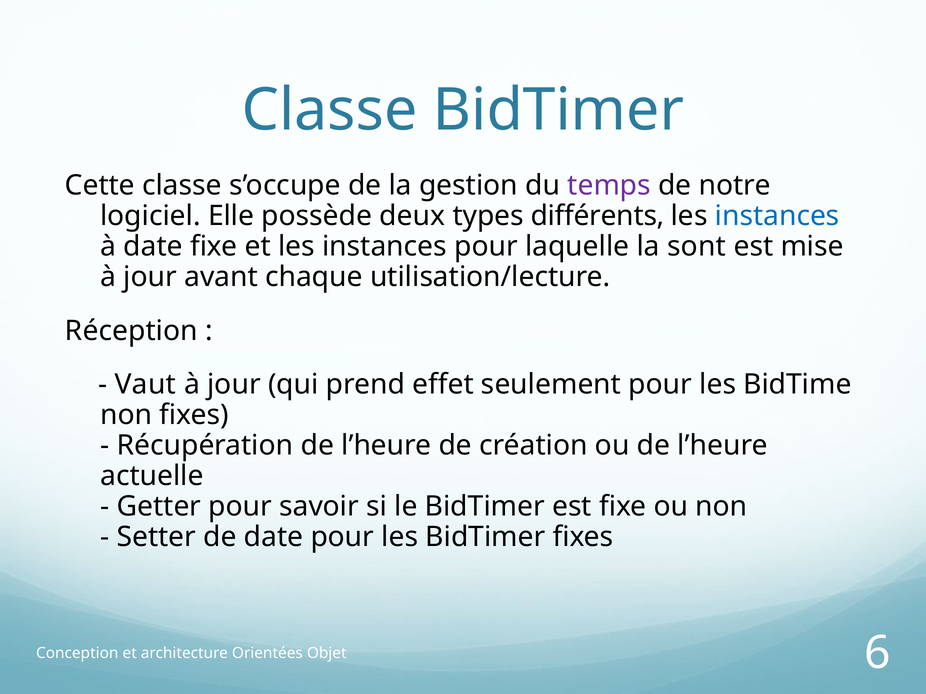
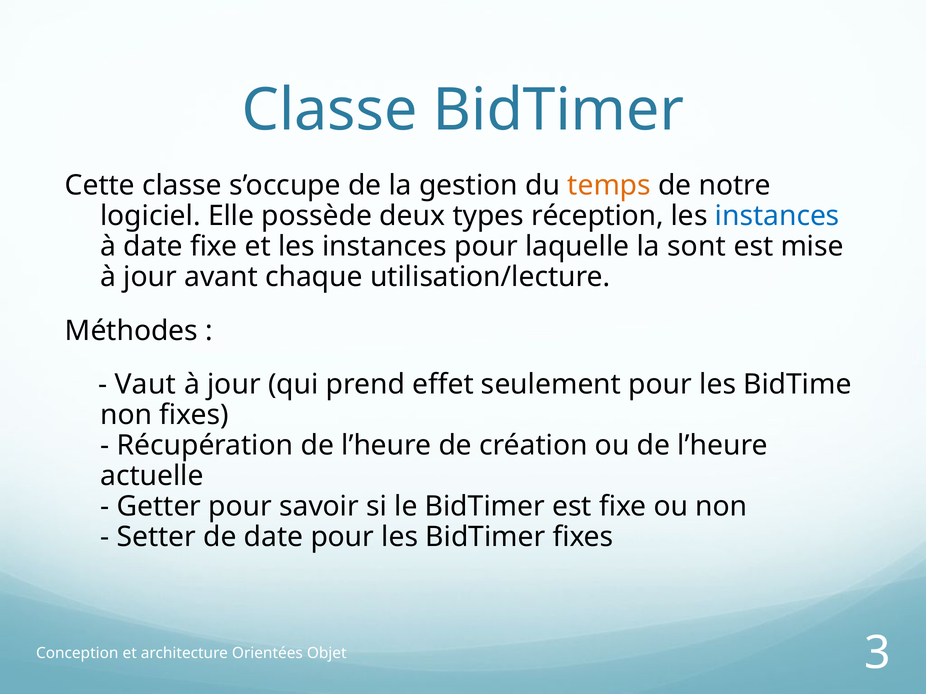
temps colour: purple -> orange (609, 186)
différents: différents -> réception (597, 216)
Réception: Réception -> Méthodes (131, 331)
6: 6 -> 3 (878, 653)
